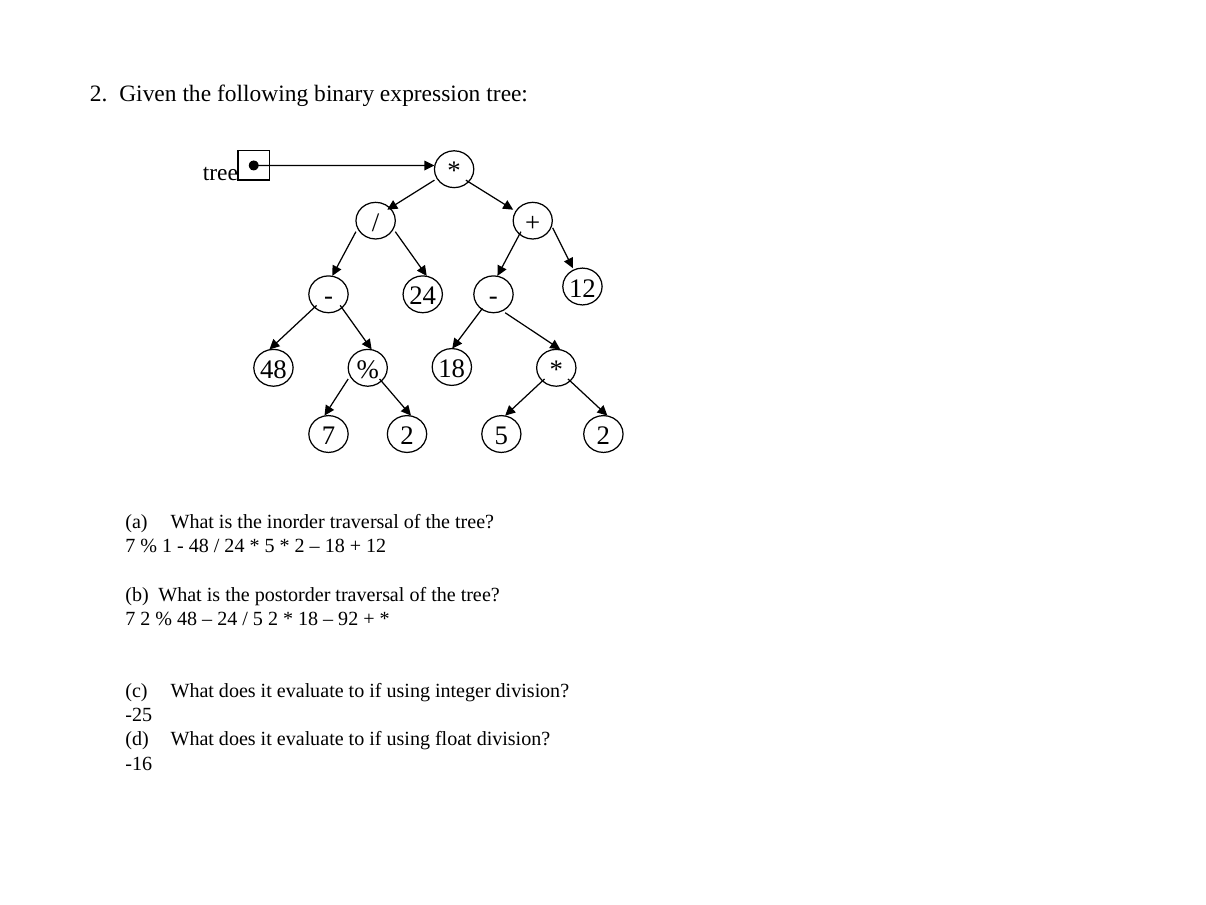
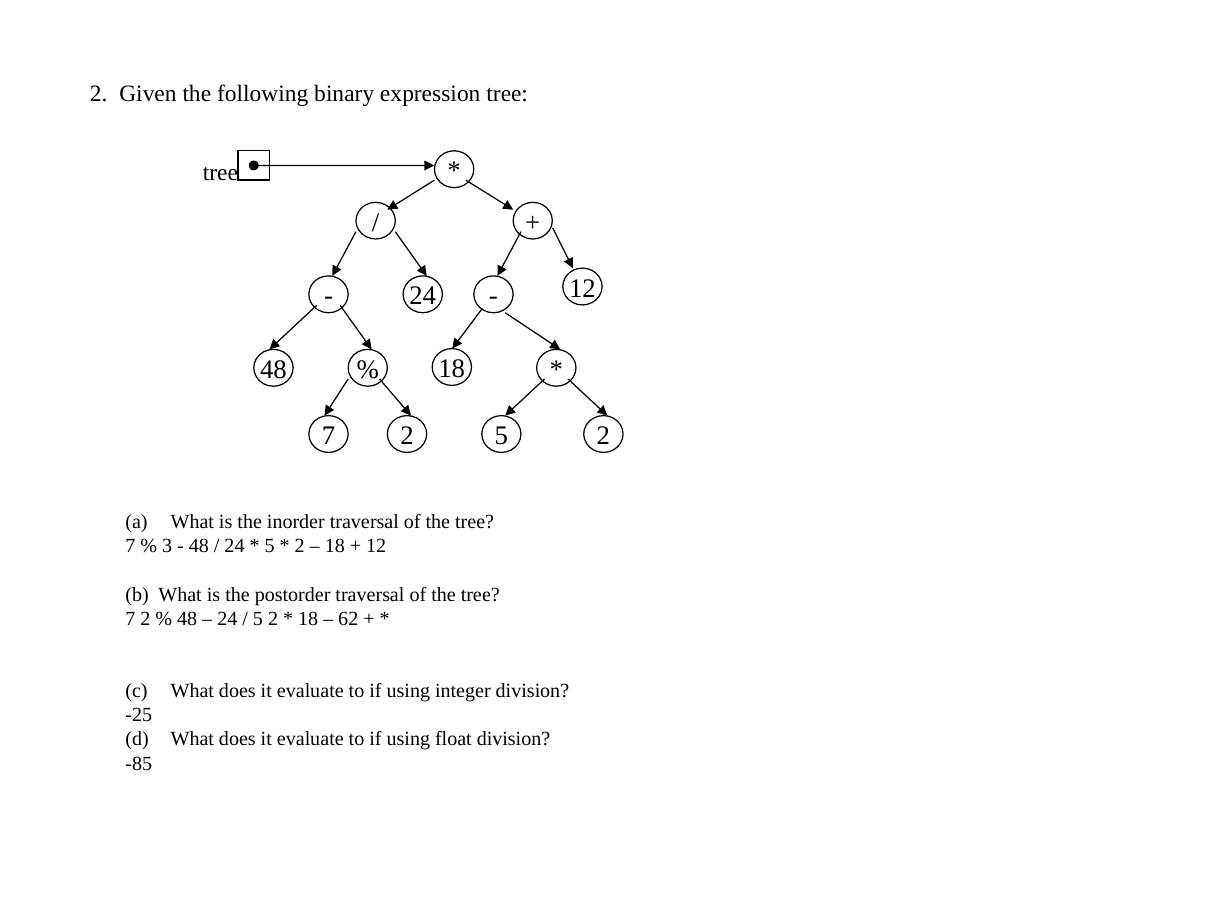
1: 1 -> 3 (167, 546)
92: 92 -> 62 (348, 618)
-16: -16 -> -85 (139, 763)
